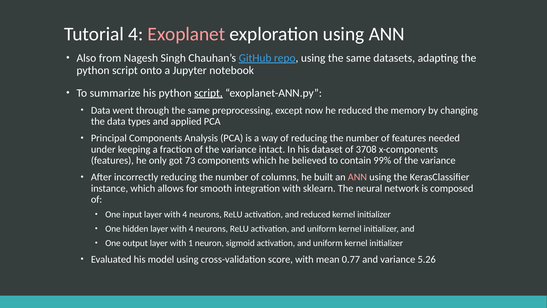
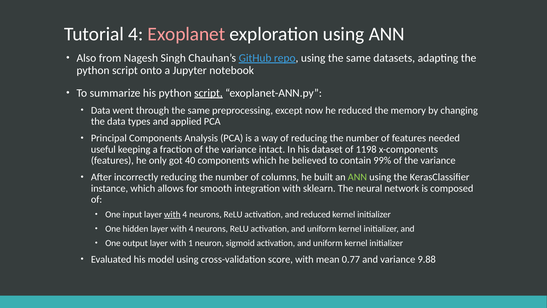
under: under -> useful (103, 149)
3708: 3708 -> 1198 (366, 149)
73: 73 -> 40 (190, 160)
ANN colour: pink -> light green (357, 177)
with underline: none -> present (172, 214)
5.26: 5.26 -> 9.88 (427, 259)
